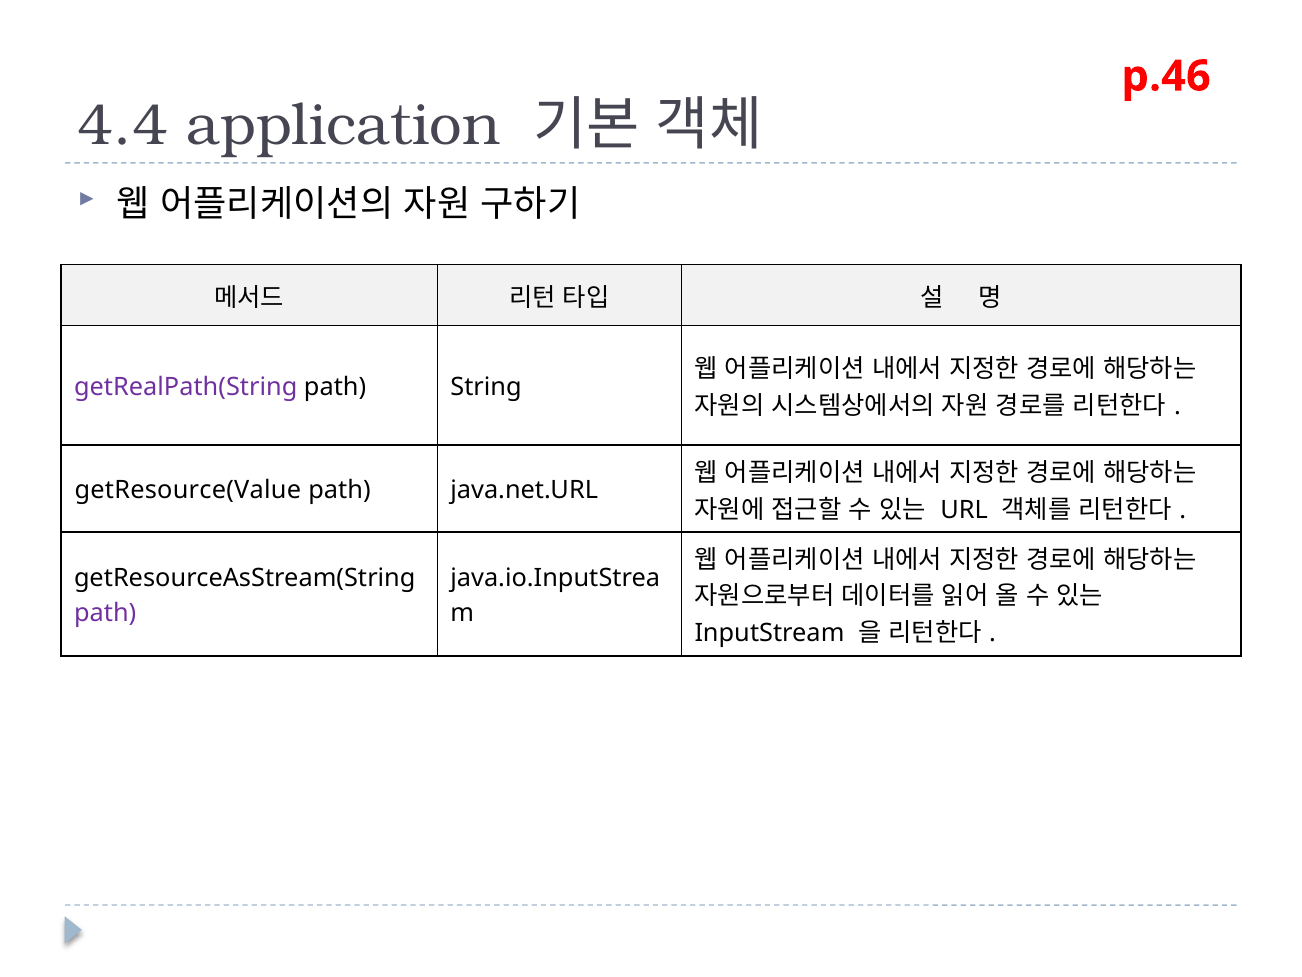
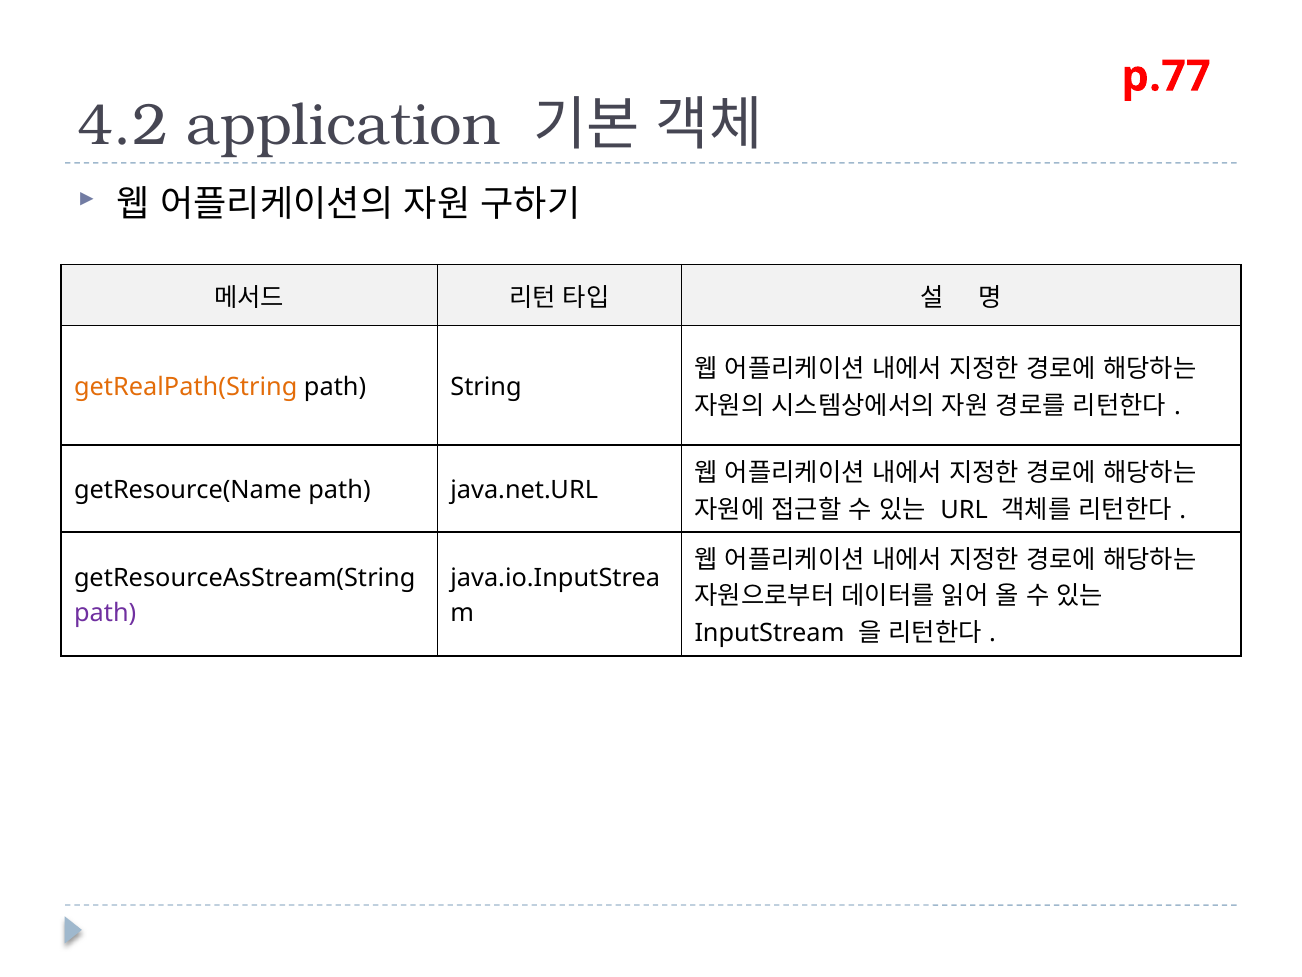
p.46: p.46 -> p.77 (1166, 76)
4.4: 4.4 -> 4.2 (123, 126)
getRealPath(String colour: purple -> orange (186, 387)
getResource(Value: getResource(Value -> getResource(Name (188, 490)
